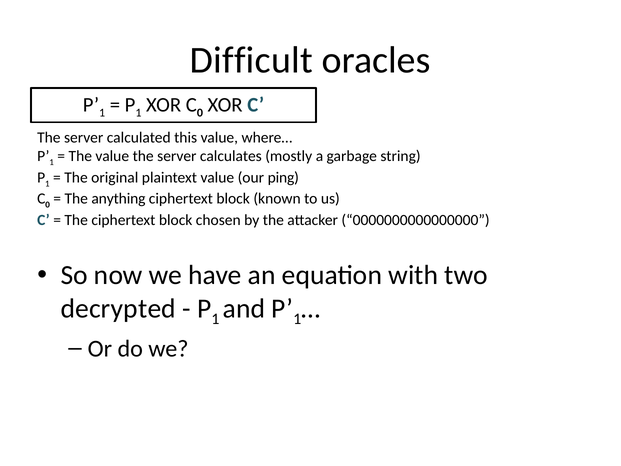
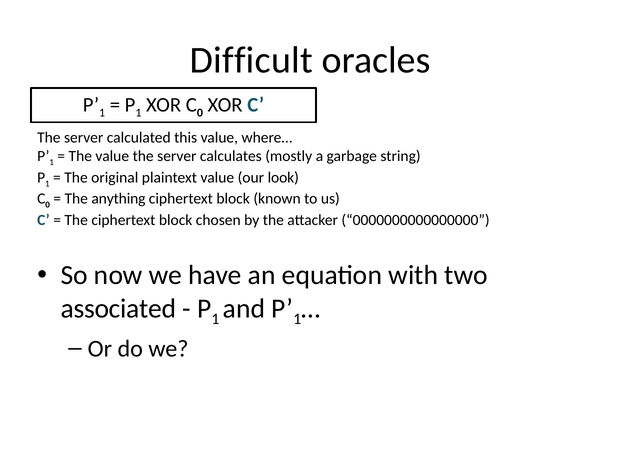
ping: ping -> look (283, 177)
decrypted: decrypted -> associated (118, 308)
